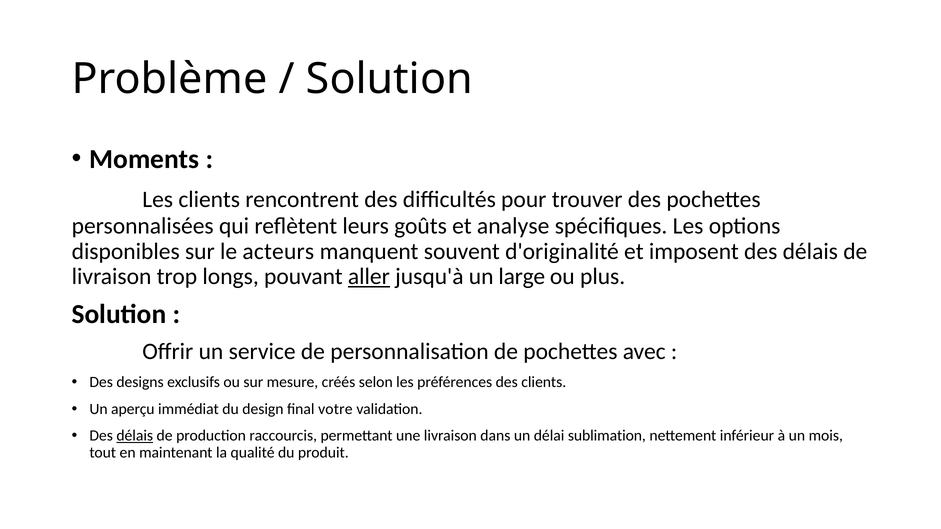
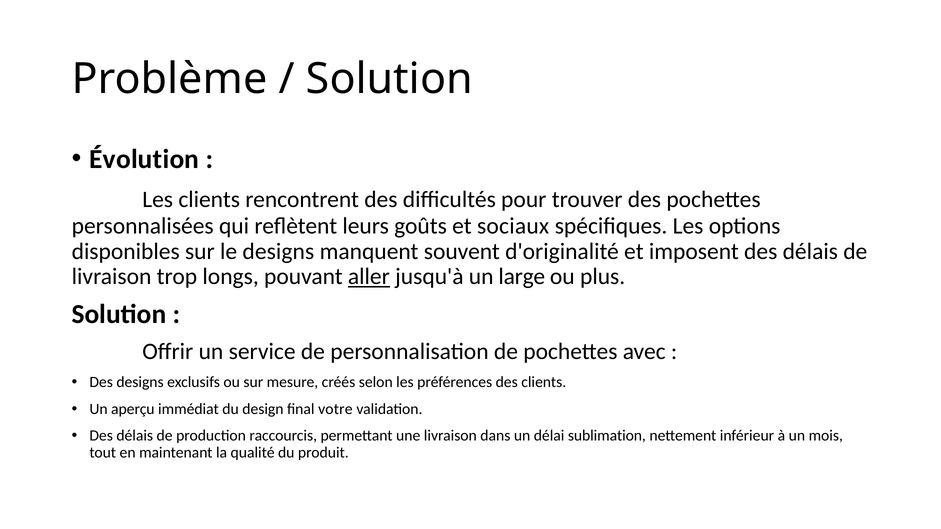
Moments: Moments -> Évolution (144, 159)
analyse: analyse -> sociaux (513, 226)
le acteurs: acteurs -> designs (278, 251)
délais underline: present -> none (135, 436)
